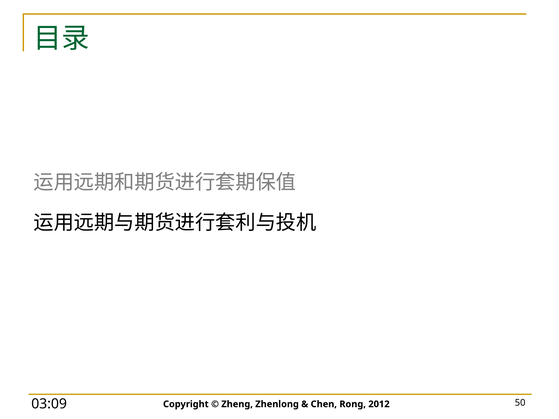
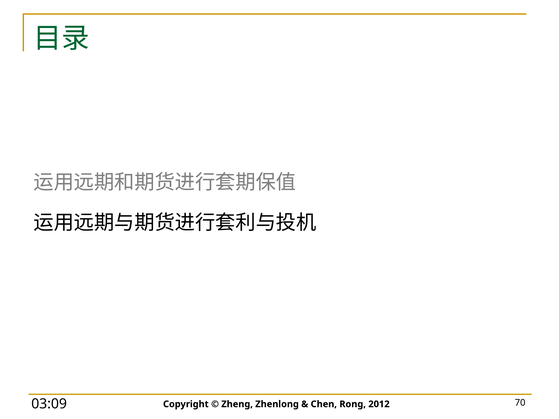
50: 50 -> 70 (520, 403)
